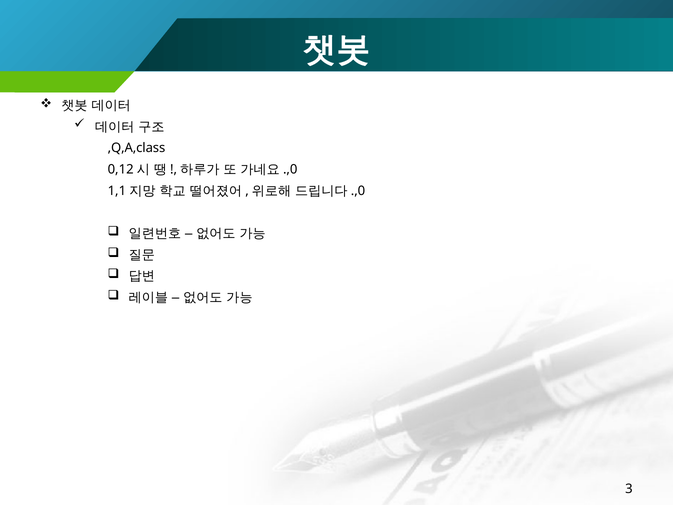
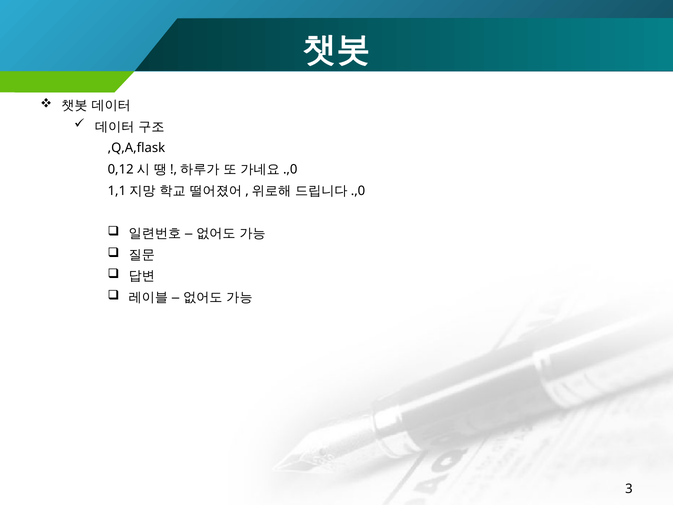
,Q,A,class: ,Q,A,class -> ,Q,A,flask (136, 148)
